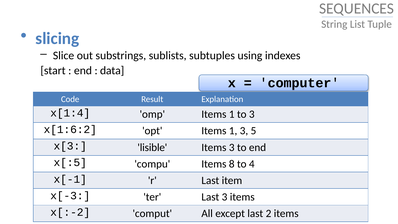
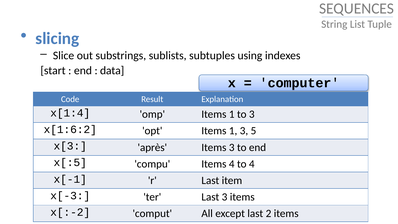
lisible: lisible -> après (152, 147)
Items 8: 8 -> 4 (232, 164)
